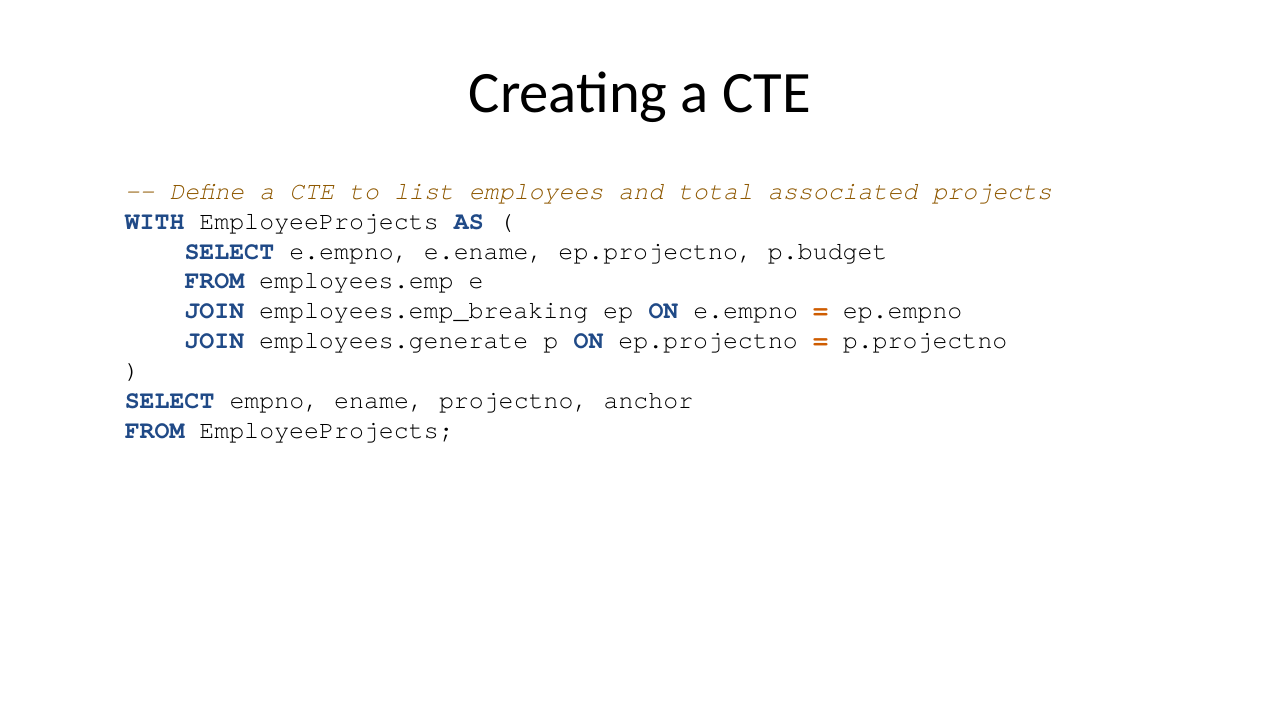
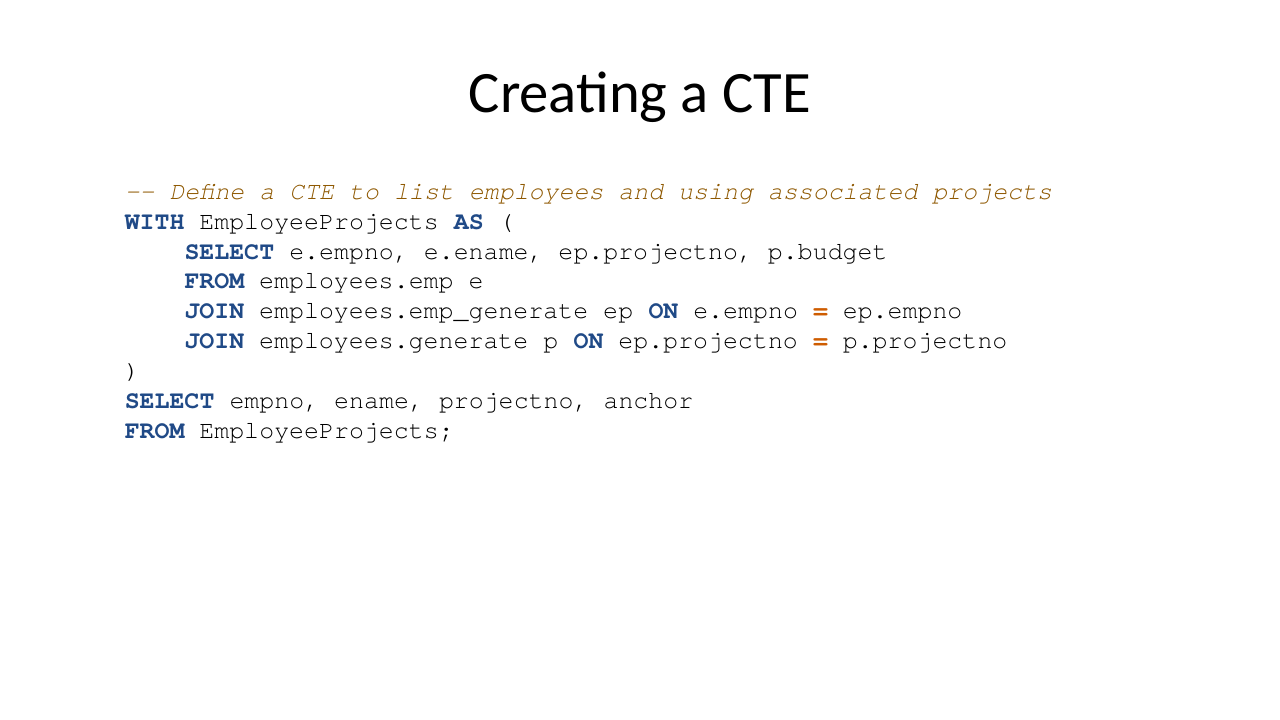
total: total -> using (716, 191)
employees.emp_breaking: employees.emp_breaking -> employees.emp_generate (424, 311)
